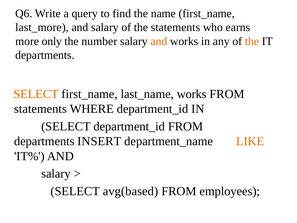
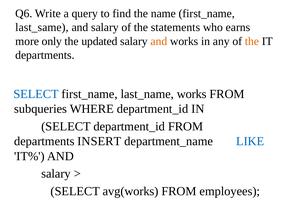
last_more: last_more -> last_same (42, 27)
number: number -> updated (99, 41)
SELECT colour: orange -> blue (36, 94)
statements: statements -> subqueries (41, 109)
LIKE colour: orange -> blue (250, 141)
avg(based: avg(based -> avg(works (131, 191)
